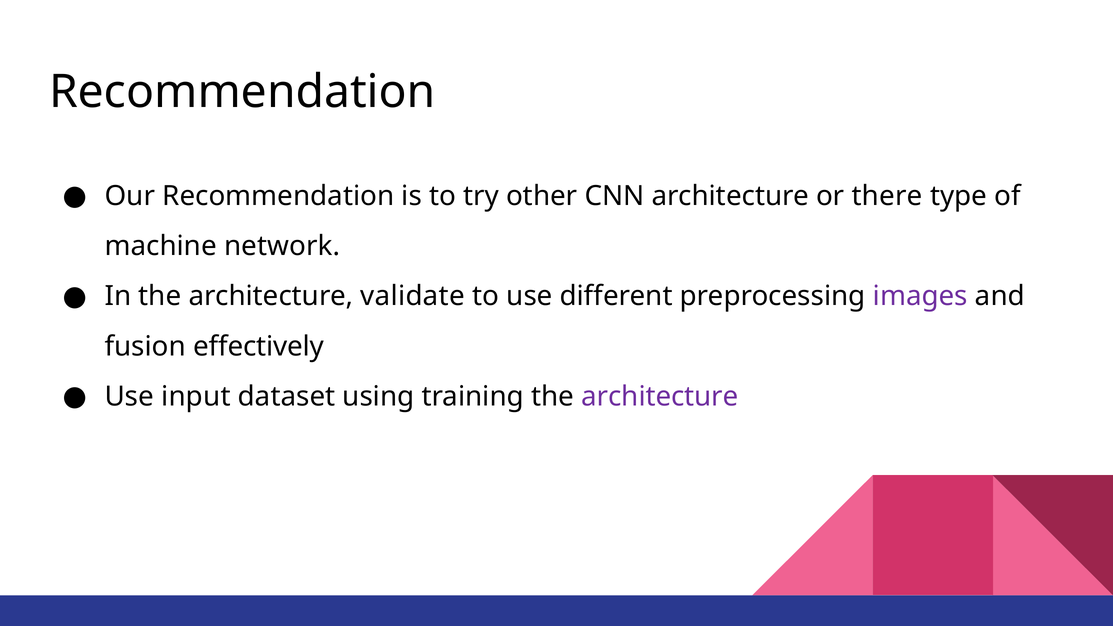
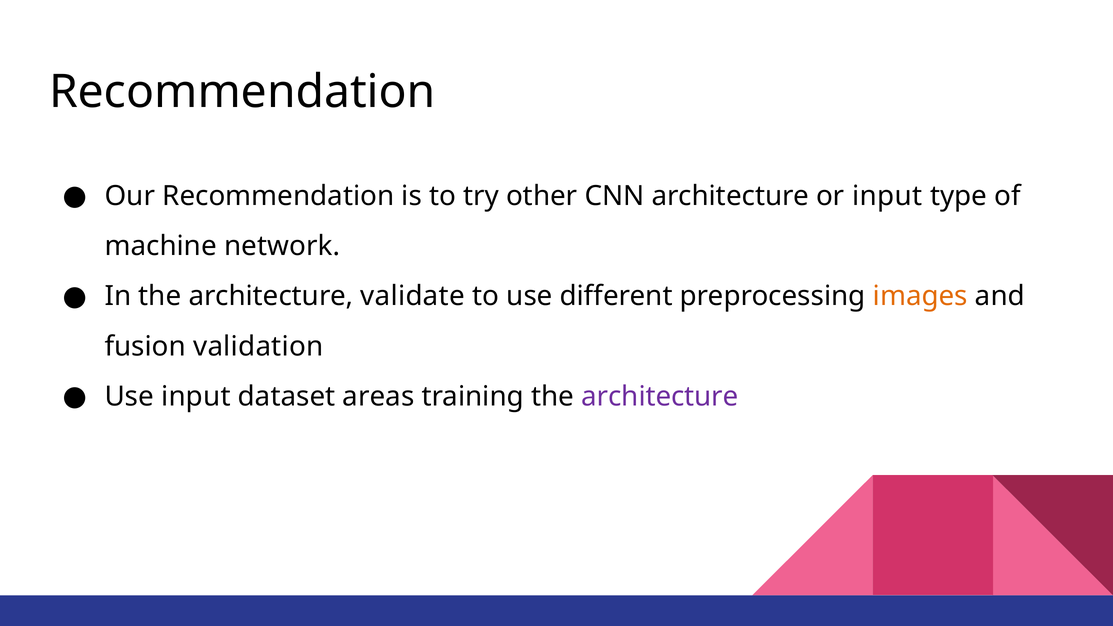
or there: there -> input (887, 196)
images colour: purple -> orange (920, 296)
effectively: effectively -> validation (258, 346)
using: using -> areas (378, 396)
